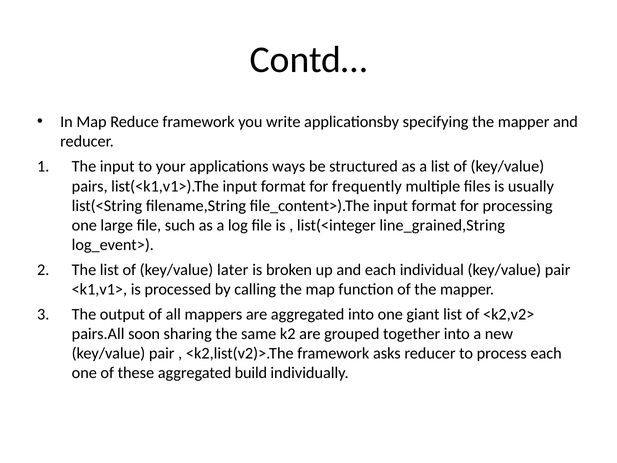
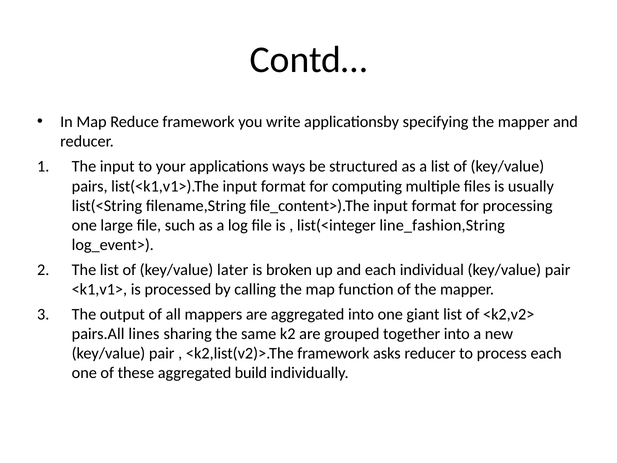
frequently: frequently -> computing (367, 186)
line_grained,String: line_grained,String -> line_fashion,String (442, 225)
soon: soon -> lines (144, 334)
